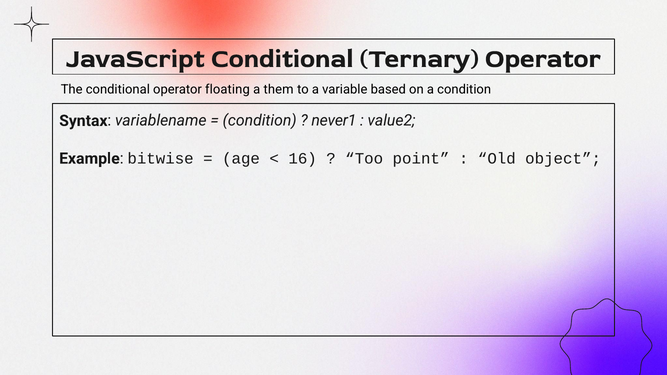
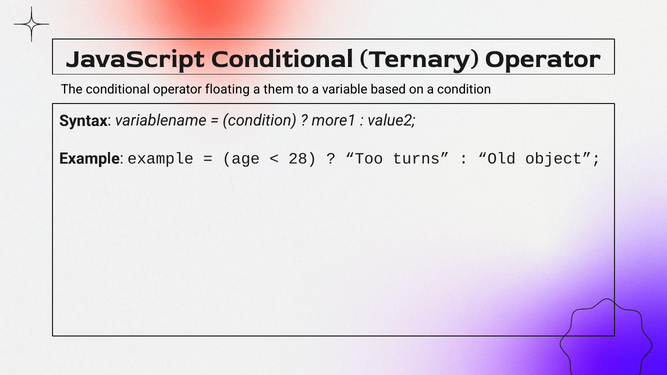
never1: never1 -> more1 (334, 121)
Example bitwise: bitwise -> example (161, 159)
16: 16 -> 28 (303, 159)
point: point -> turns (421, 159)
